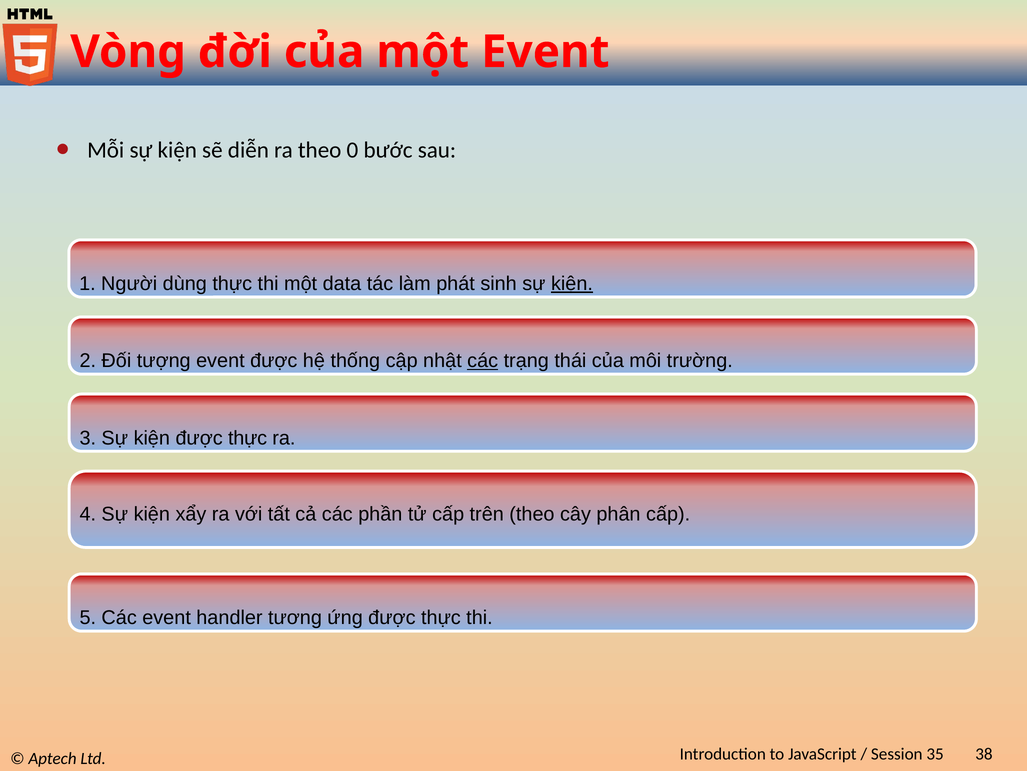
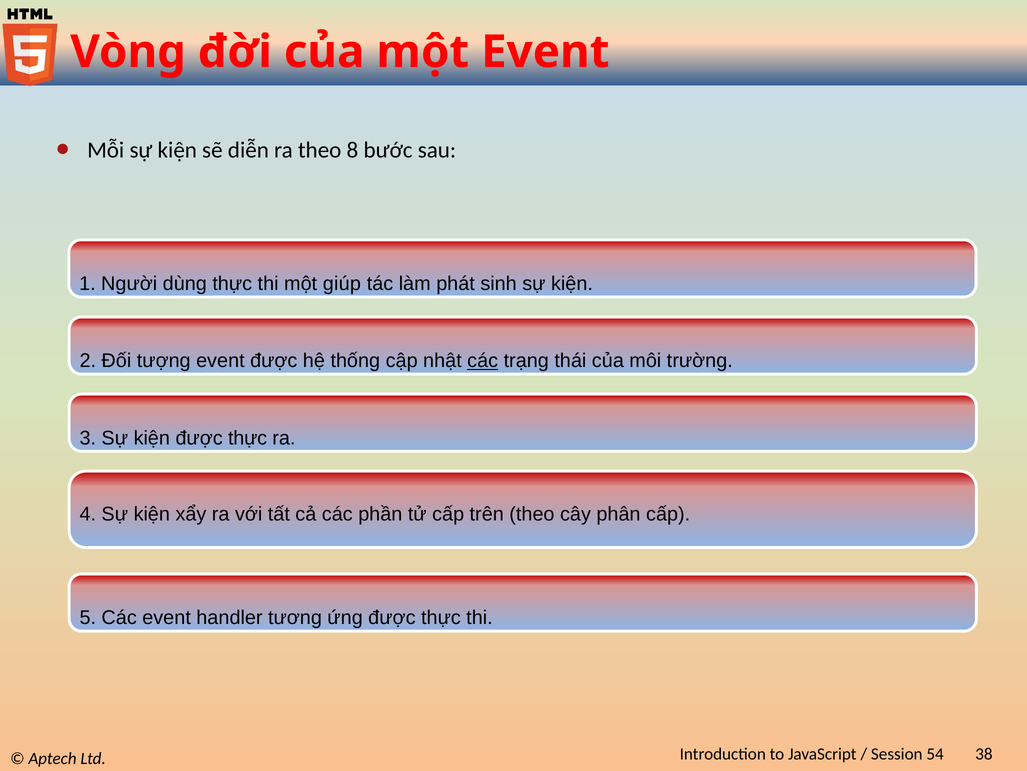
0: 0 -> 8 (352, 150)
data: data -> giúp (342, 284)
kiện underline: present -> none (572, 284)
35: 35 -> 54 (935, 753)
